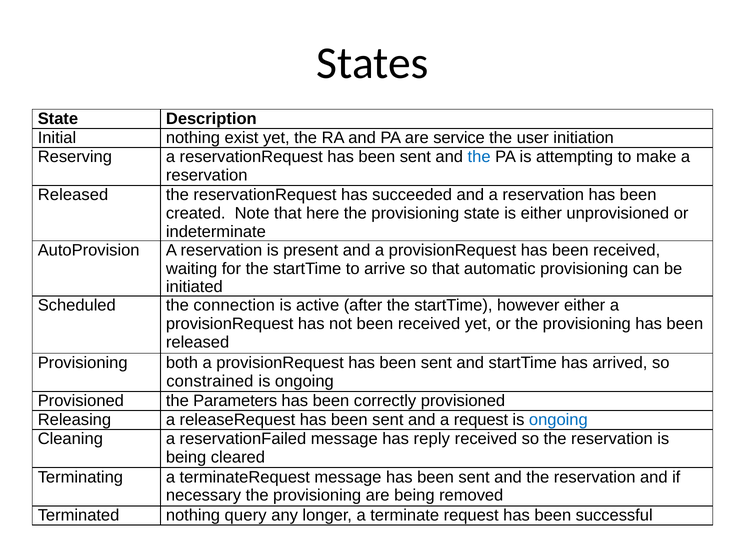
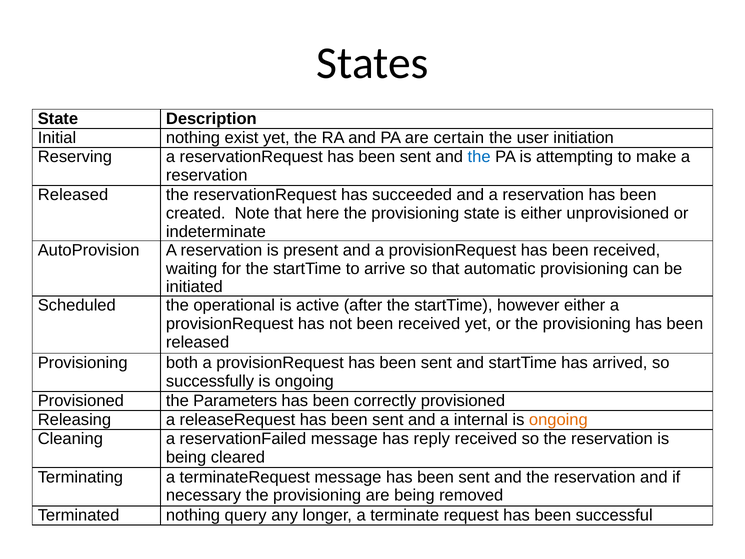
service: service -> certain (459, 138)
connection: connection -> operational (234, 305)
constrained: constrained -> successfully (210, 381)
a request: request -> internal (481, 420)
ongoing colour: blue -> orange (558, 420)
